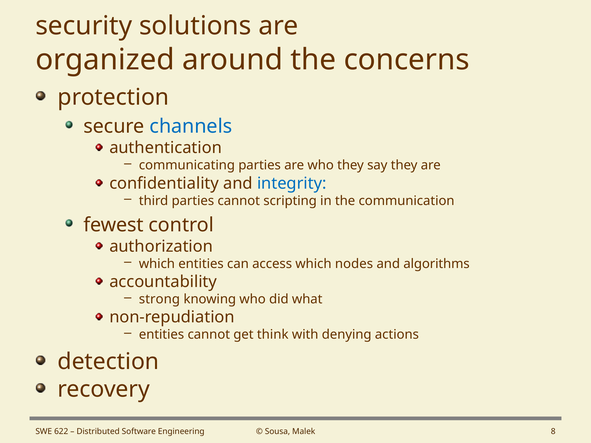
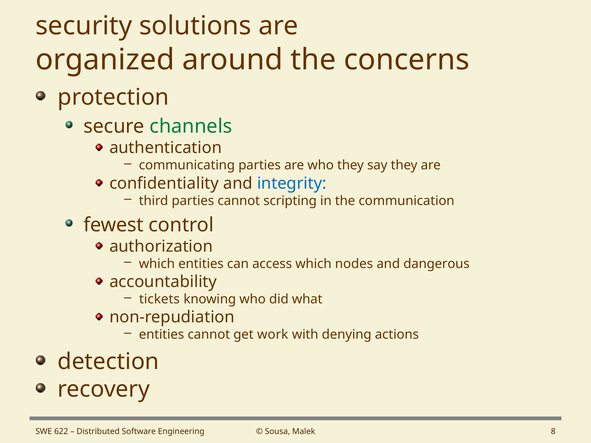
channels colour: blue -> green (191, 126)
algorithms: algorithms -> dangerous (437, 264)
strong: strong -> tickets (159, 299)
think: think -> work (273, 335)
